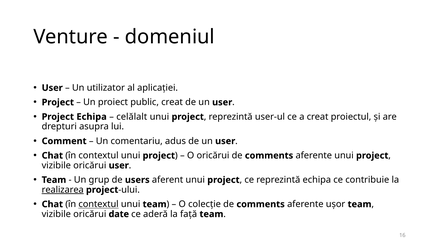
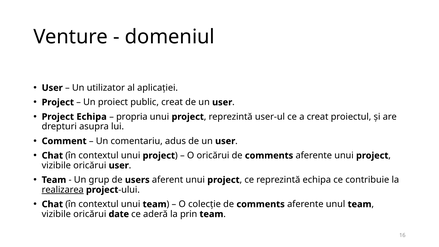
celălalt: celălalt -> propria (132, 117)
contextul underline: present -> none (99, 204)
ușor: ușor -> unul (336, 204)
față: față -> prin (189, 214)
